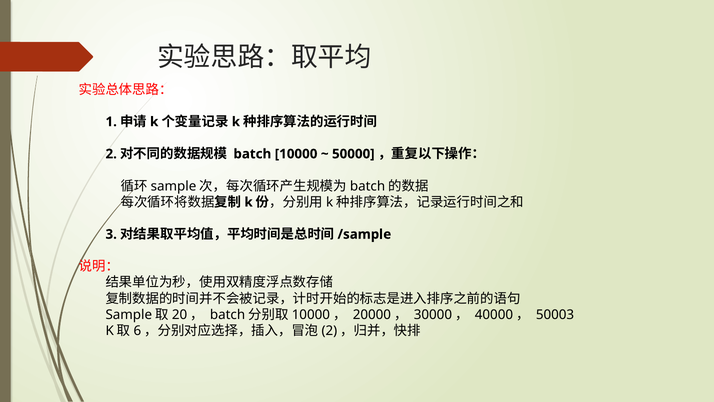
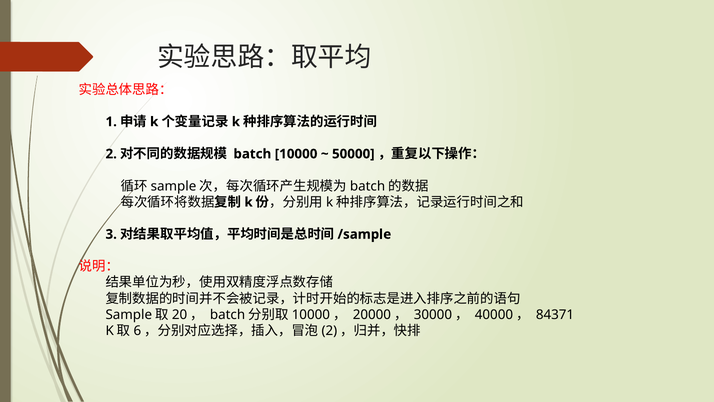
50003: 50003 -> 84371 (555, 314)
